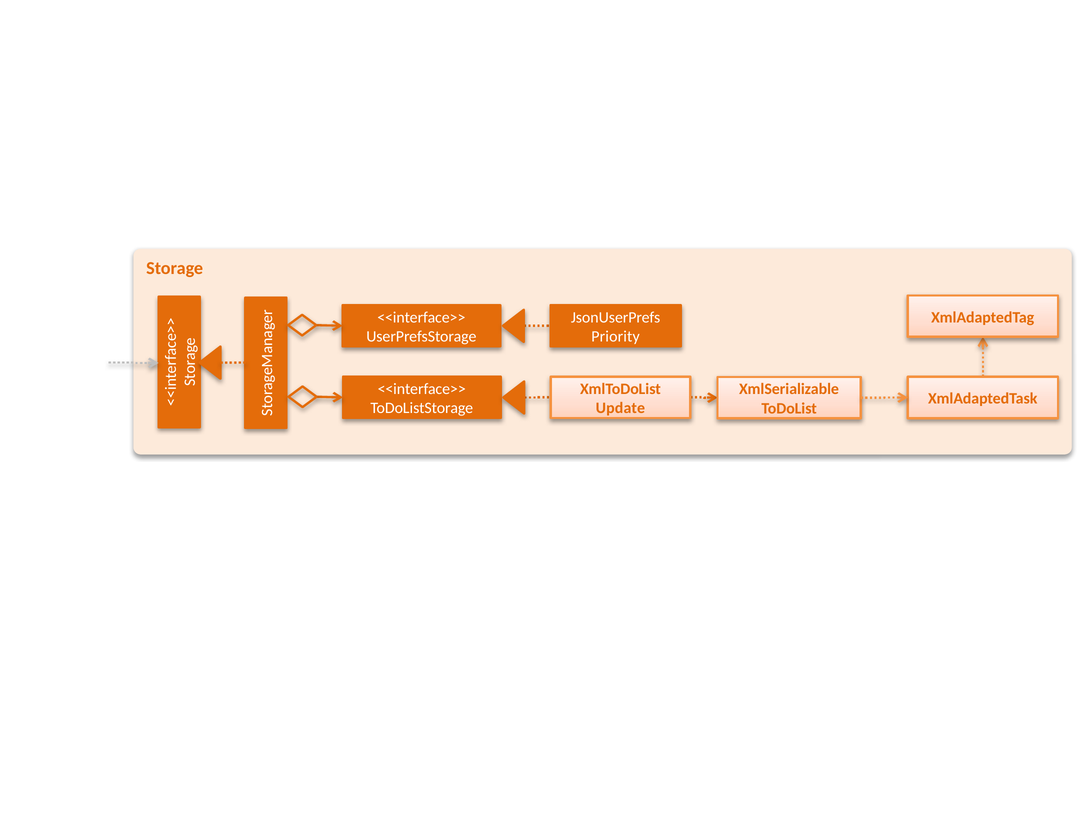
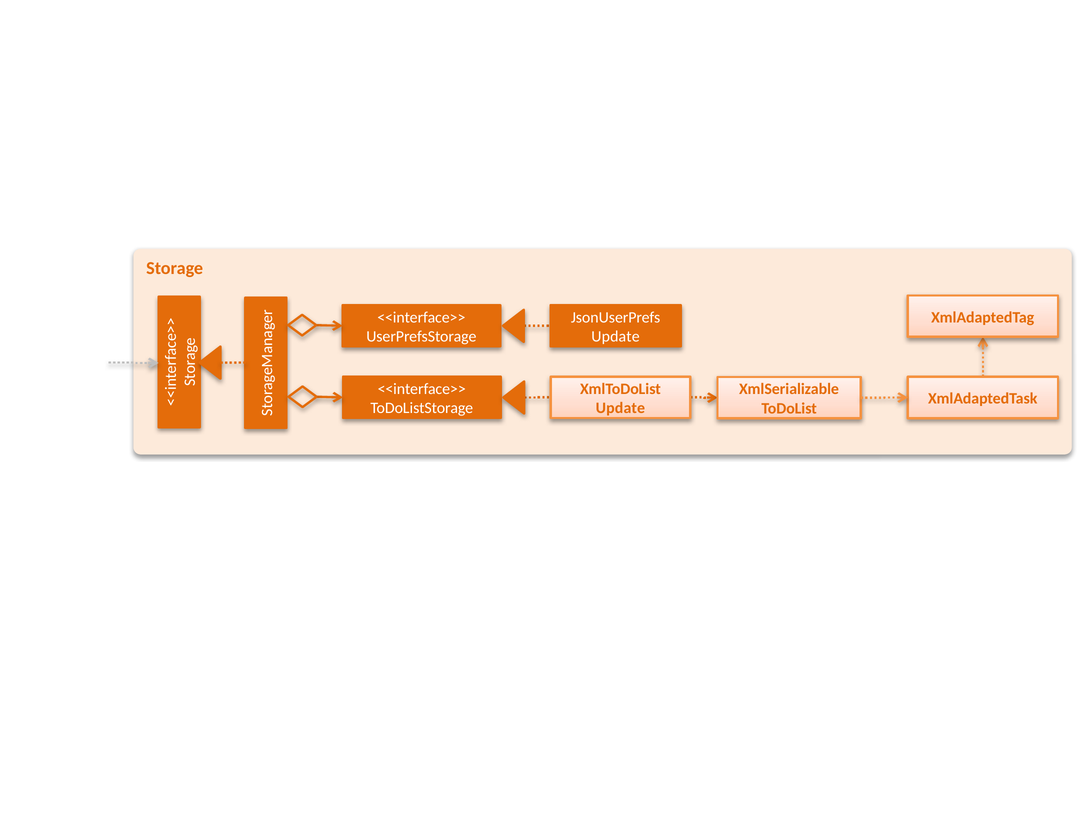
Priority: Priority -> Update (616, 336)
